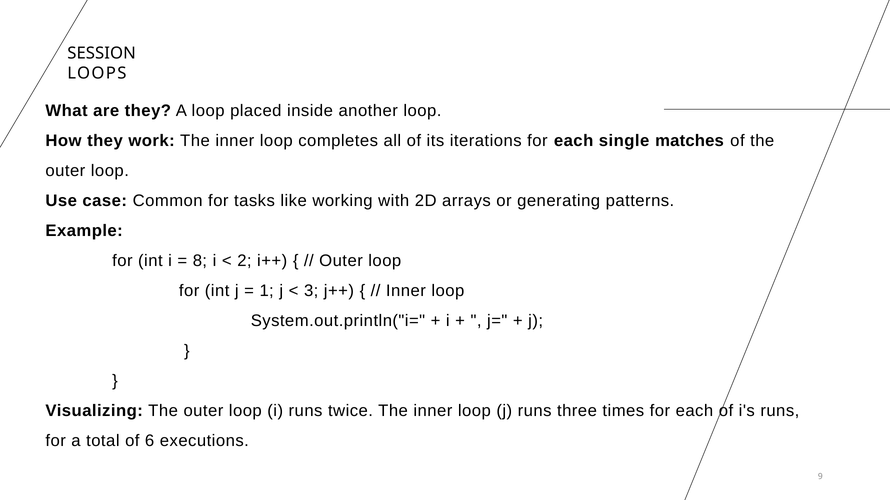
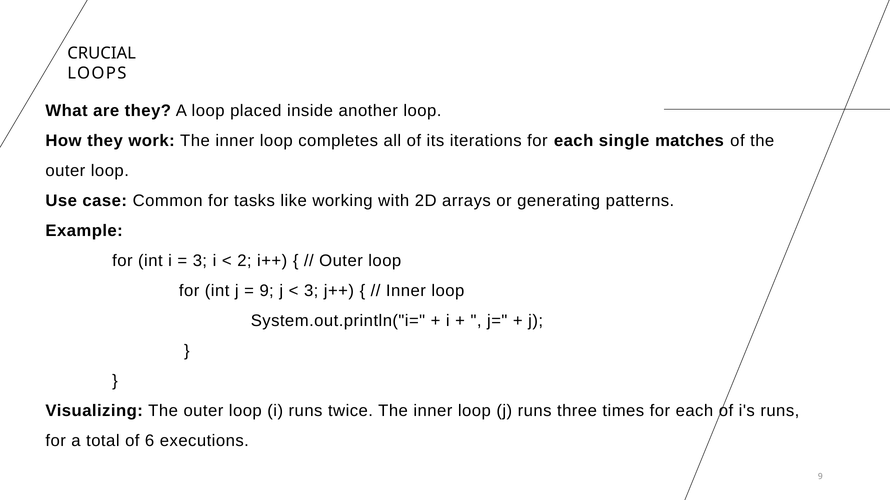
SESSION: SESSION -> CRUCIAL (102, 54)
8: 8 -> 3 (200, 261)
1: 1 -> 9 (267, 291)
